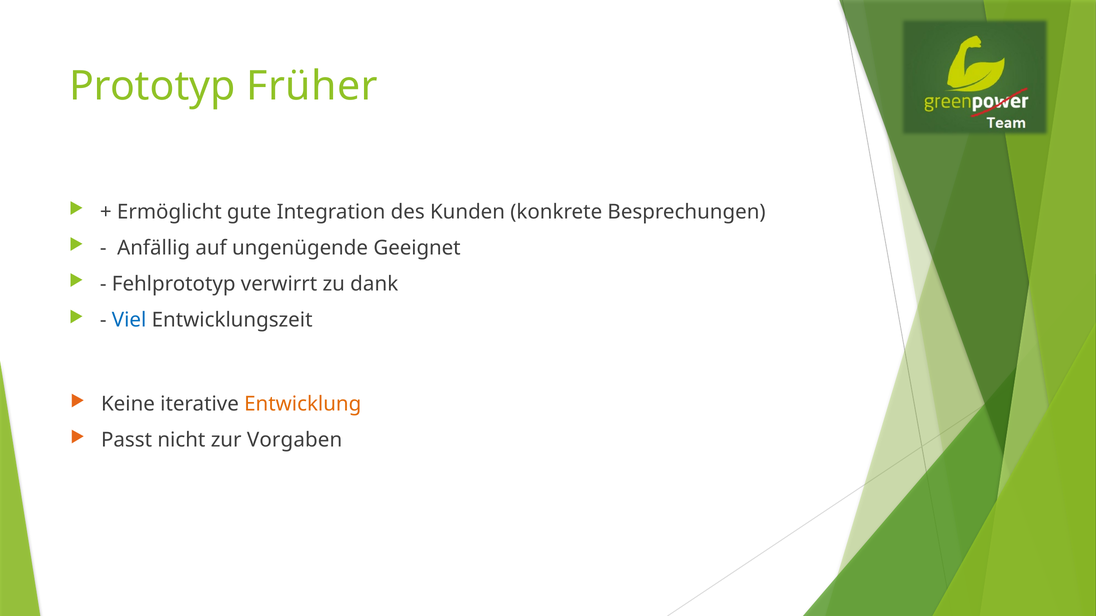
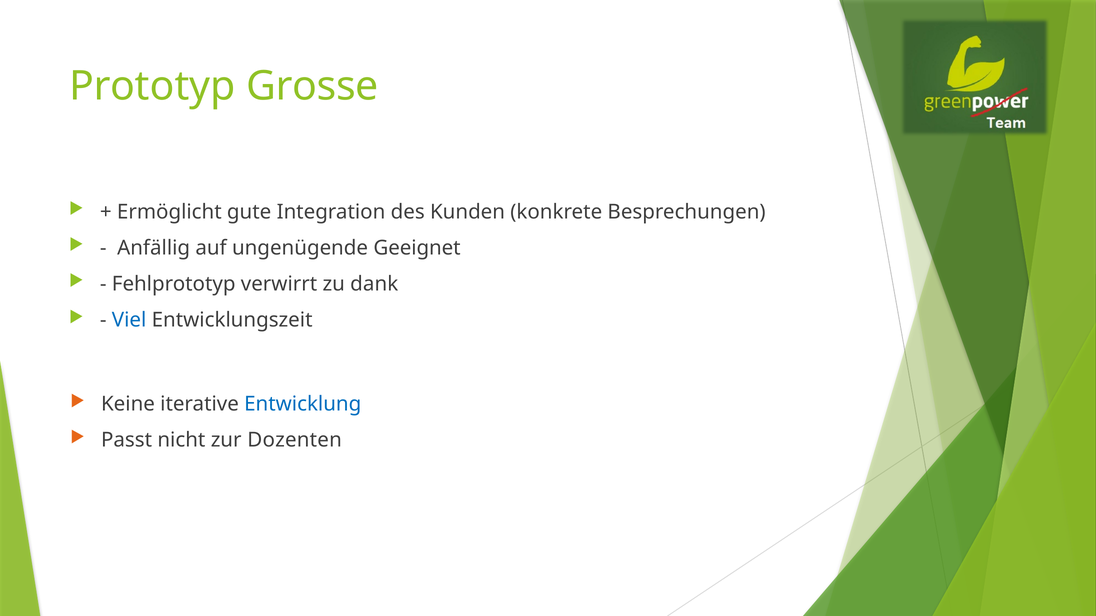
Früher: Früher -> Grosse (312, 86)
Entwicklung colour: orange -> blue (303, 404)
Vorgaben: Vorgaben -> Dozenten (295, 441)
